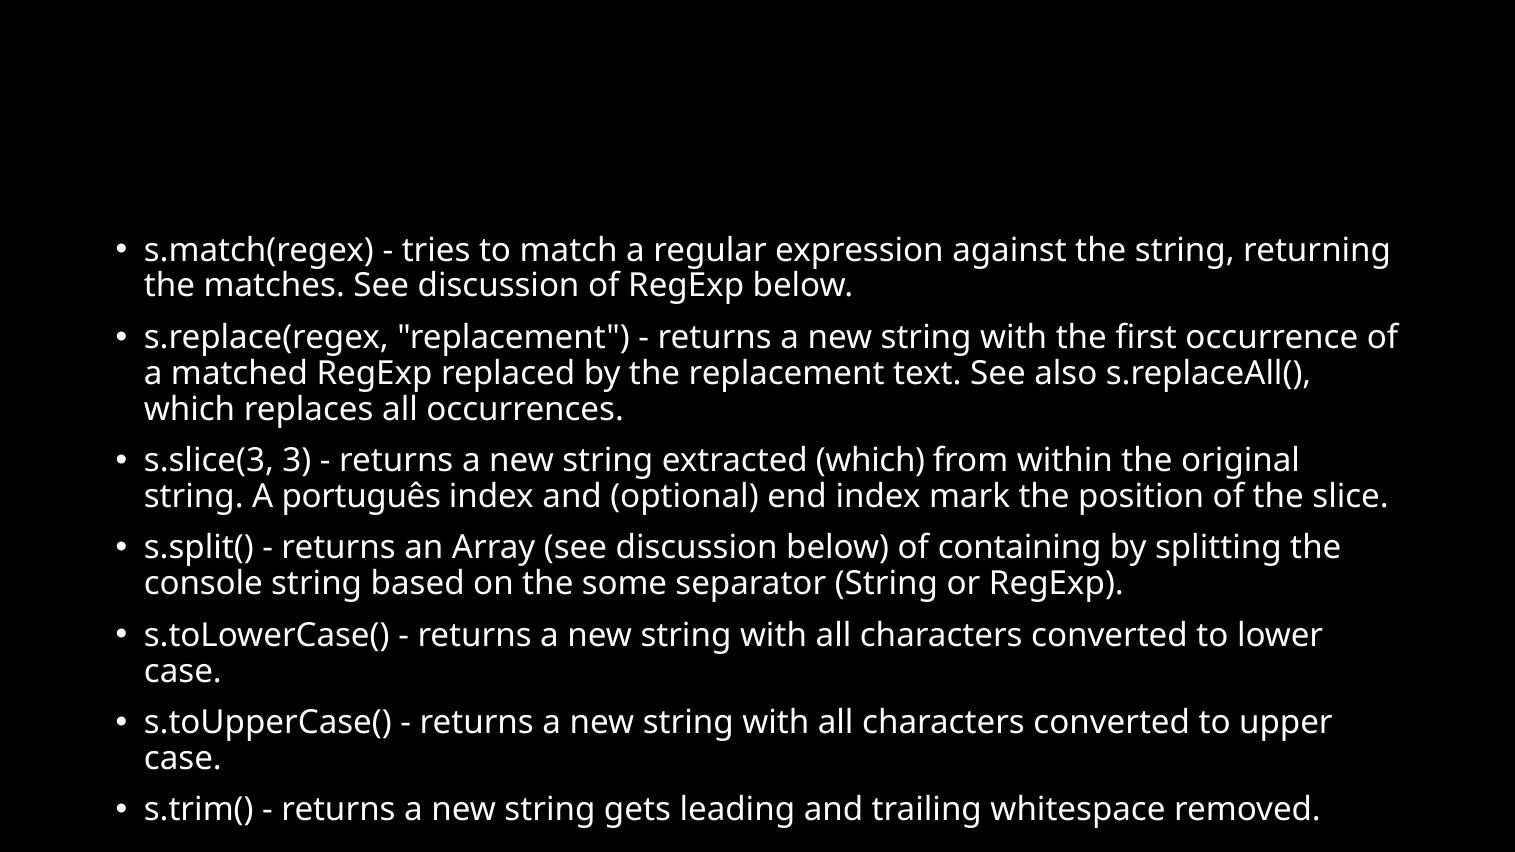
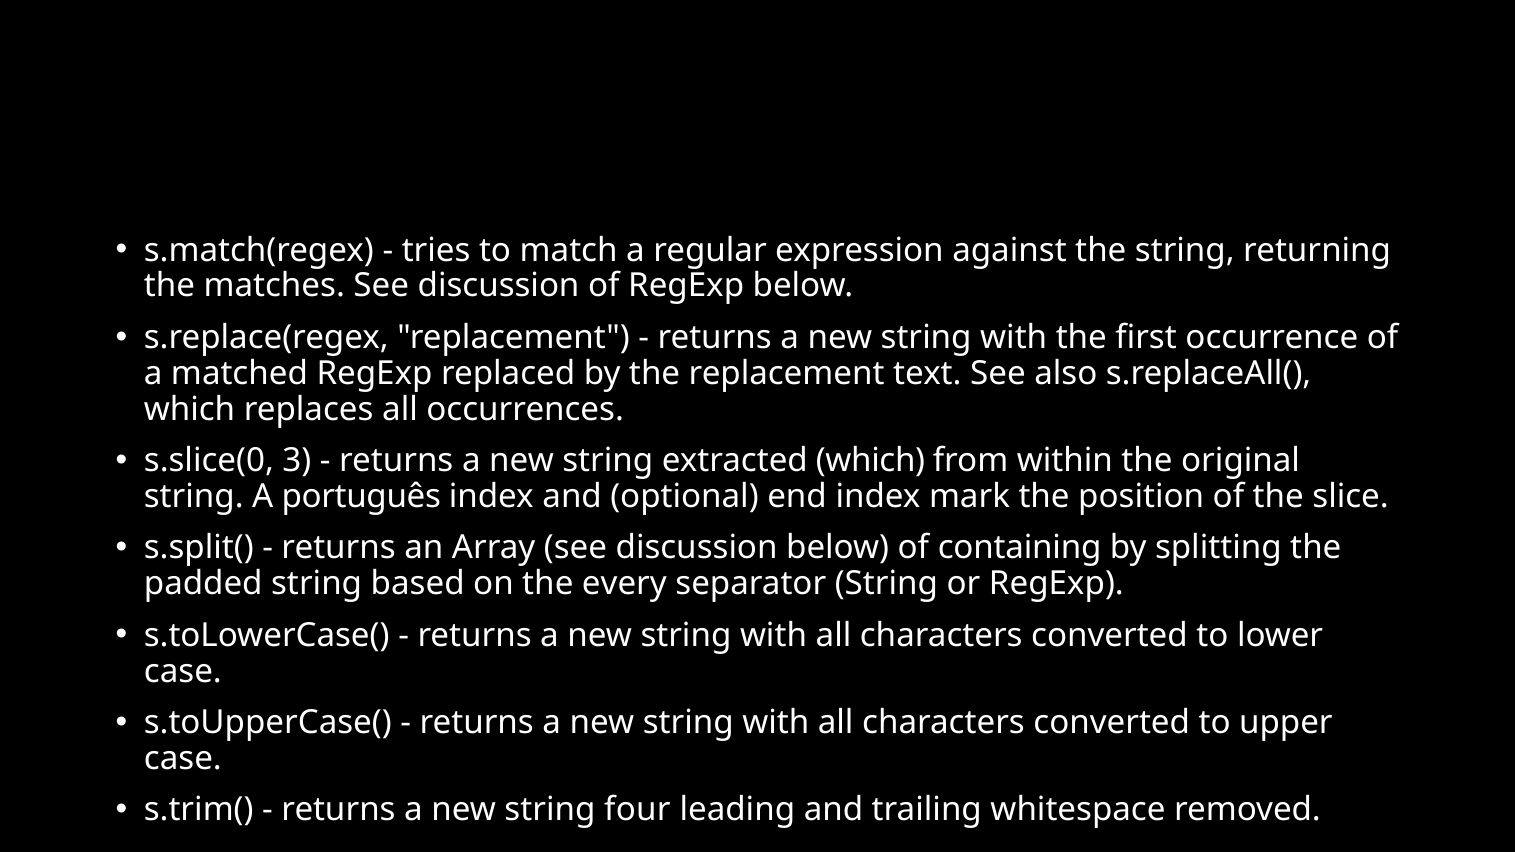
s.slice(3: s.slice(3 -> s.slice(0 (209, 461)
console: console -> padded (203, 584)
some: some -> every (624, 584)
gets: gets -> four (637, 810)
